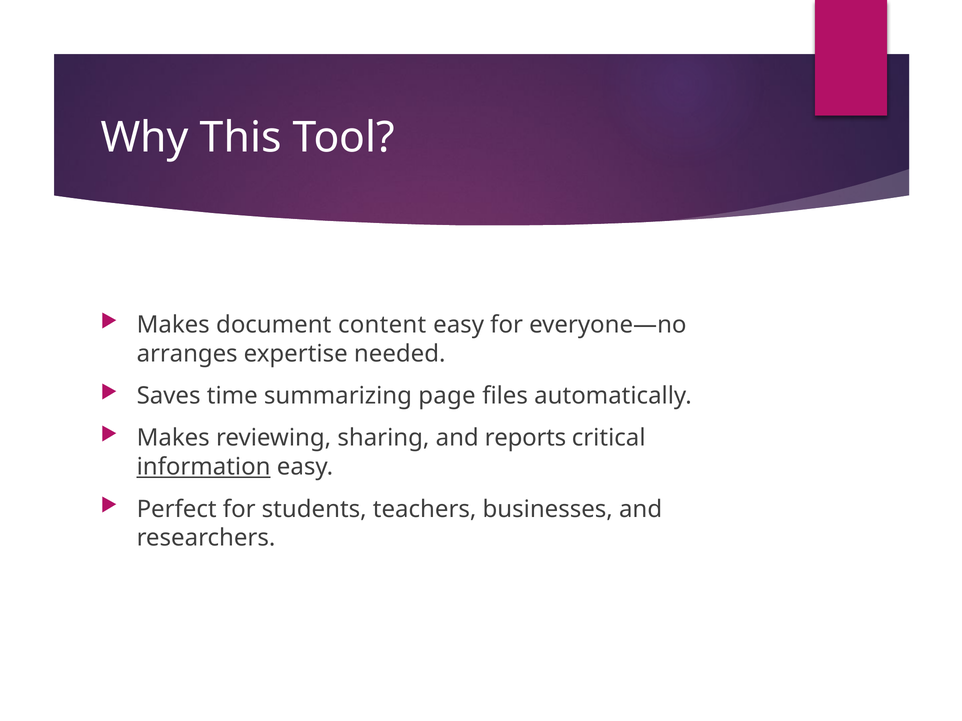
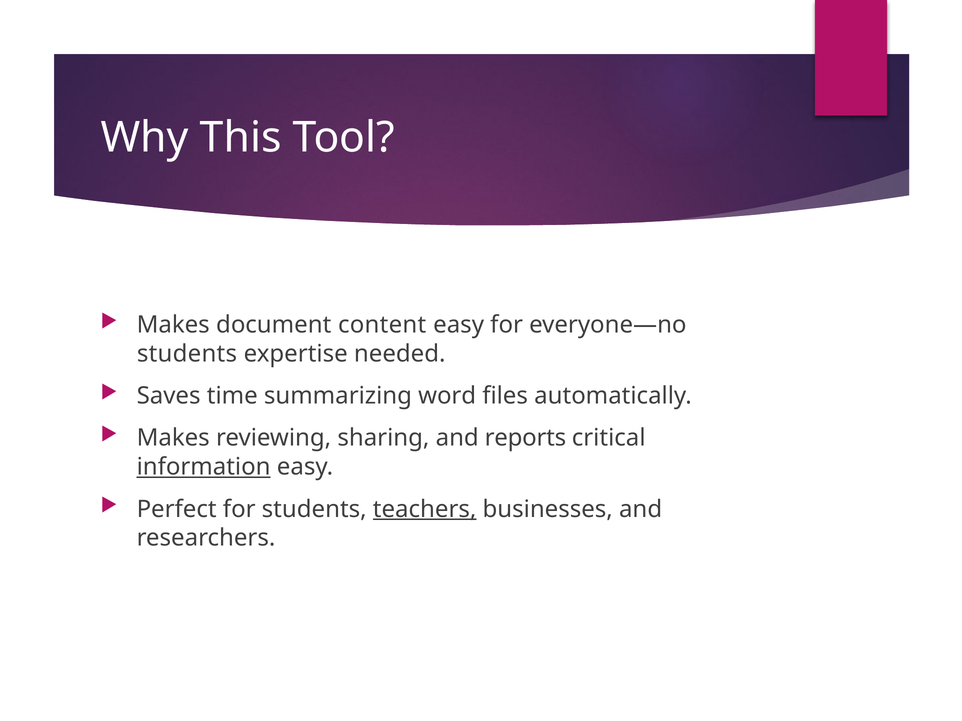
arranges: arranges -> students (187, 354)
page: page -> word (447, 396)
teachers underline: none -> present (425, 509)
